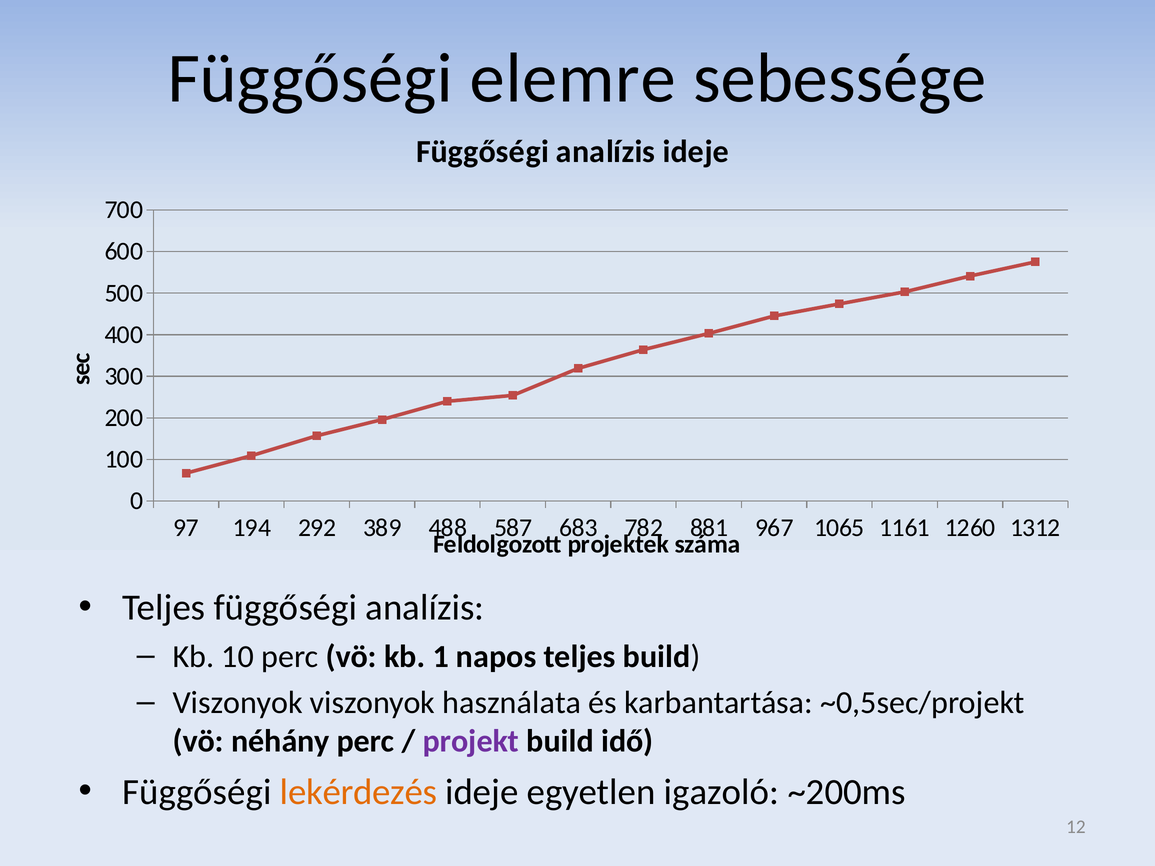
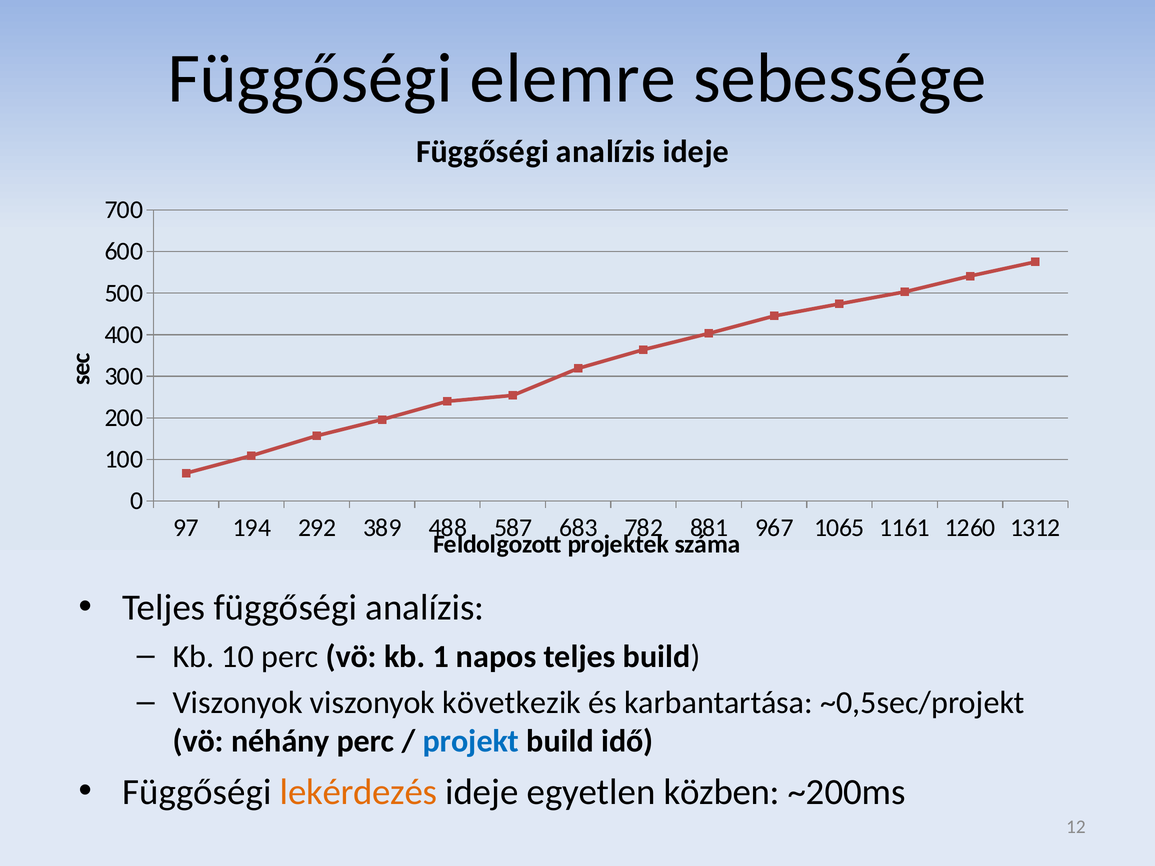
használata: használata -> következik (512, 703)
projekt colour: purple -> blue (471, 741)
igazoló: igazoló -> közben (722, 792)
